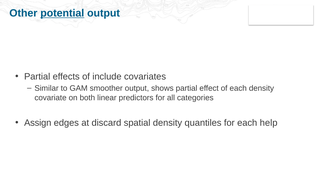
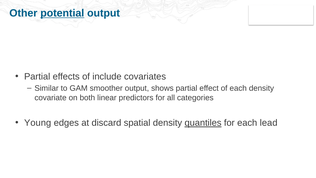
Assign: Assign -> Young (38, 123)
quantiles underline: none -> present (203, 123)
help: help -> lead (269, 123)
